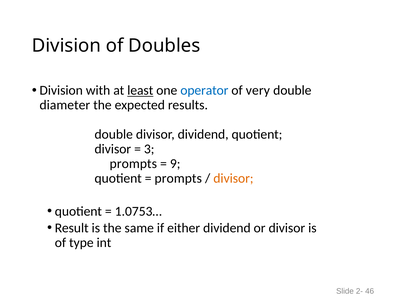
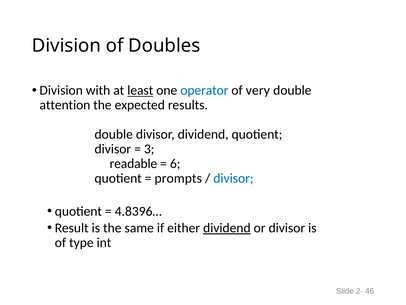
diameter: diameter -> attention (65, 105)
prompts: prompts -> readable (133, 163)
9: 9 -> 6 (175, 163)
divisor colour: orange -> blue (233, 178)
1.0753…: 1.0753… -> 4.8396… (138, 211)
dividend underline: none -> present (227, 228)
